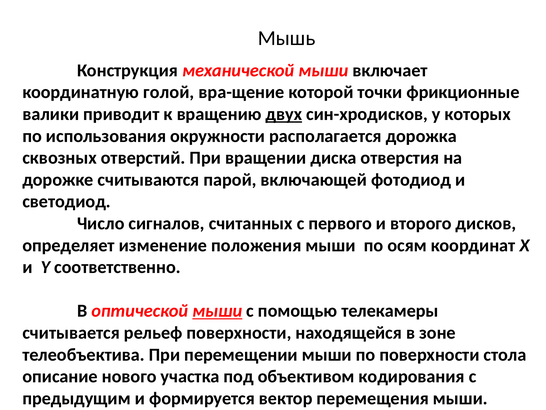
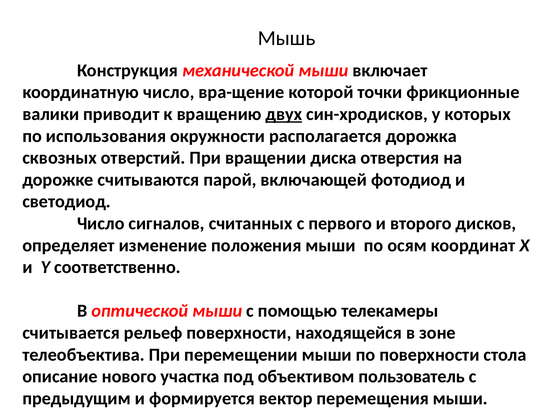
координатную голой: голой -> число (169, 92)
мыши underline: present -> none (217, 311)
кодирования: кодирования -> пользователь (412, 376)
